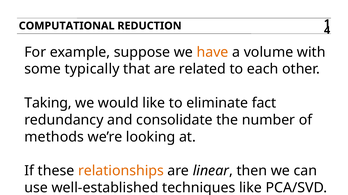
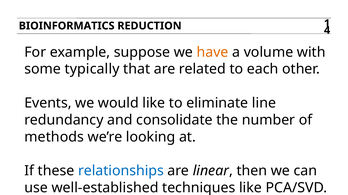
COMPUTATIONAL: COMPUTATIONAL -> BIOINFORMATICS (67, 26)
Taking: Taking -> Events (48, 103)
fact: fact -> line (264, 103)
relationships colour: orange -> blue (121, 171)
